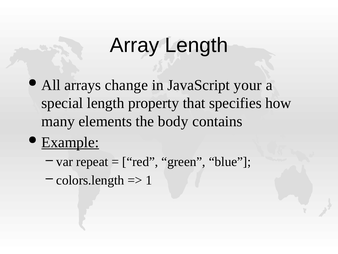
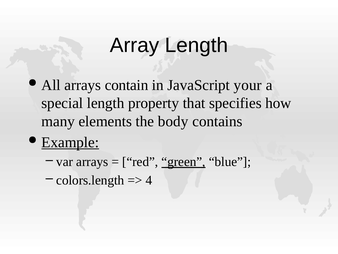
change: change -> contain (127, 85)
var repeat: repeat -> arrays (92, 162)
green underline: none -> present (184, 162)
1: 1 -> 4 (149, 180)
